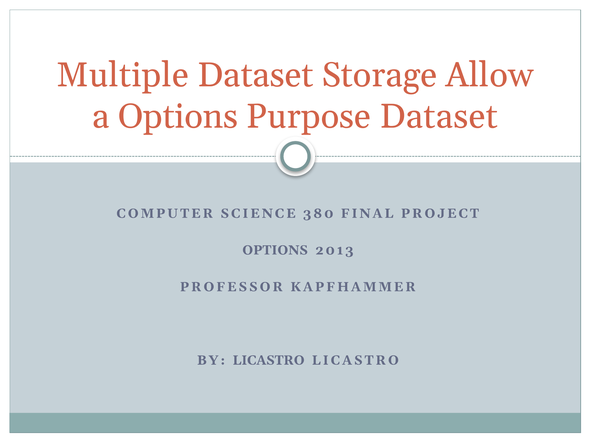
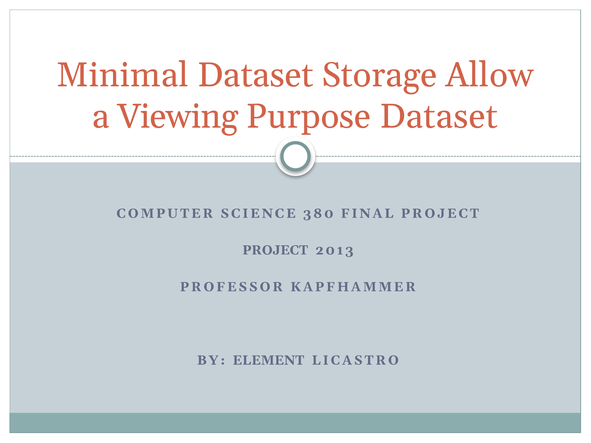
Multiple: Multiple -> Minimal (123, 75)
a Options: Options -> Viewing (178, 117)
OPTIONS: OPTIONS -> PROJECT (275, 250)
BY LICASTRO: LICASTRO -> ELEMENT (268, 360)
